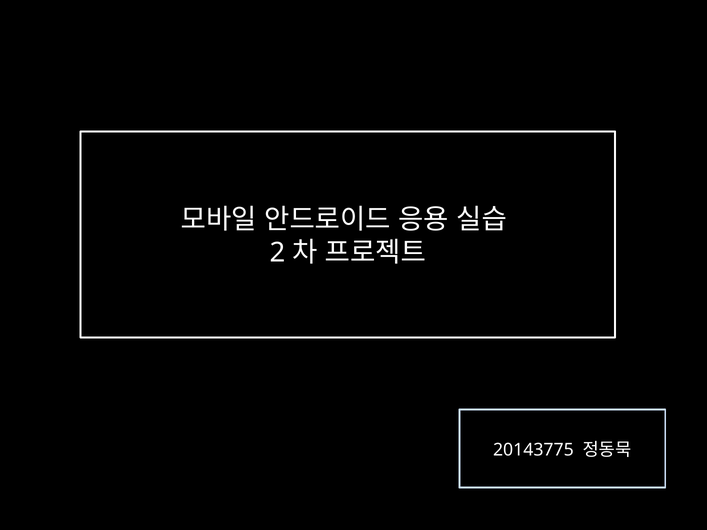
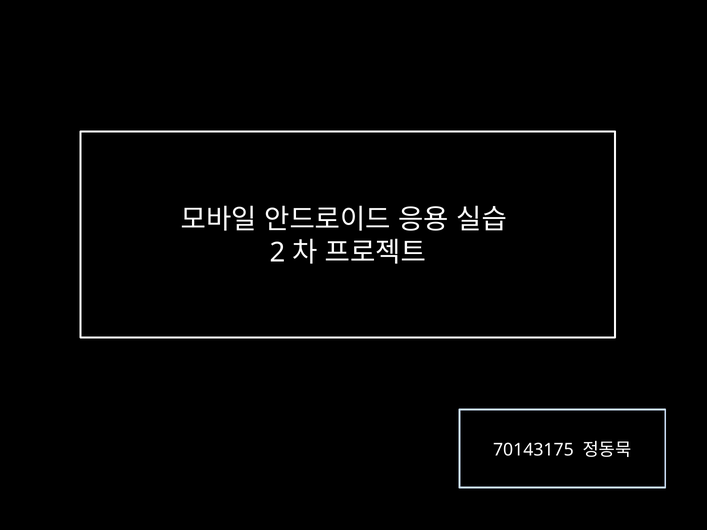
20143775: 20143775 -> 70143175 (533, 450)
